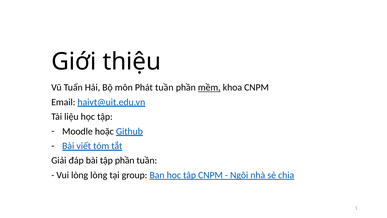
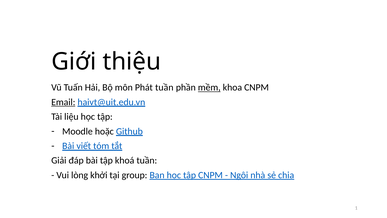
Email underline: none -> present (63, 102)
tập phần: phần -> khoá (125, 160)
lòng lòng: lòng -> khởi (99, 175)
